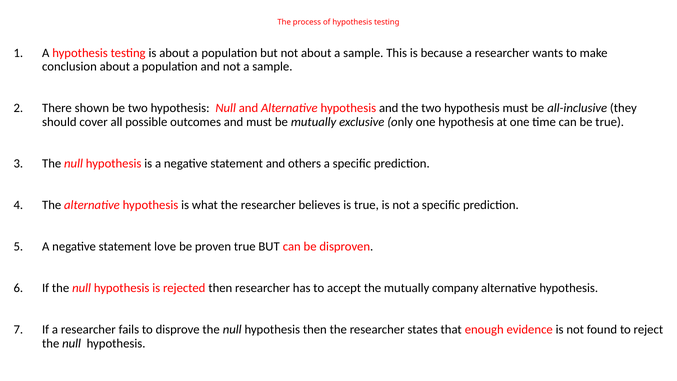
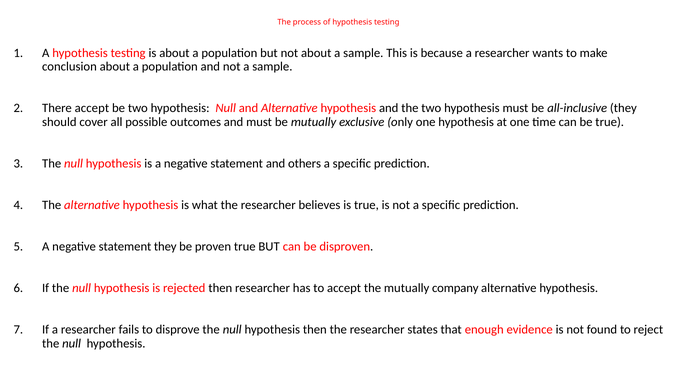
There shown: shown -> accept (92, 108)
statement love: love -> they (165, 247)
